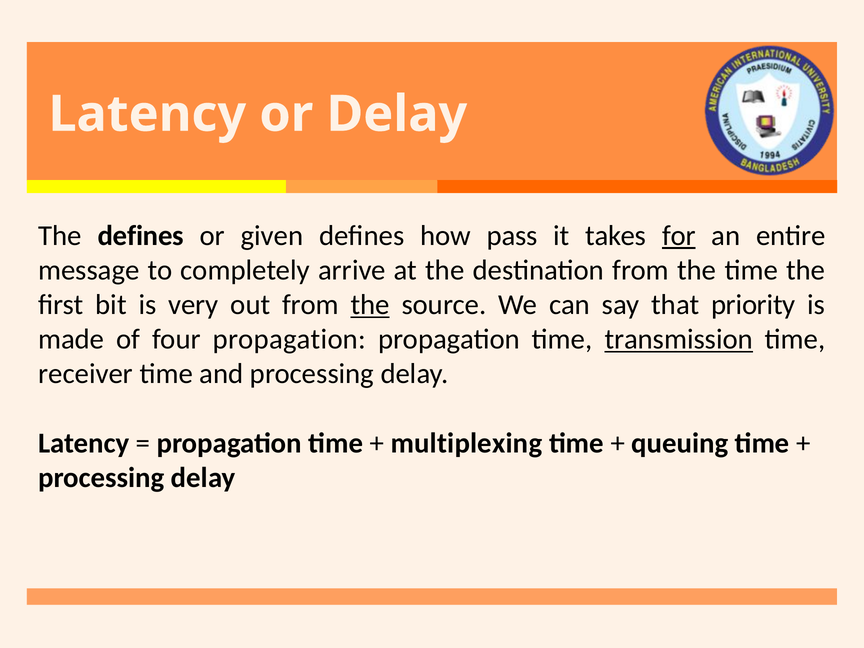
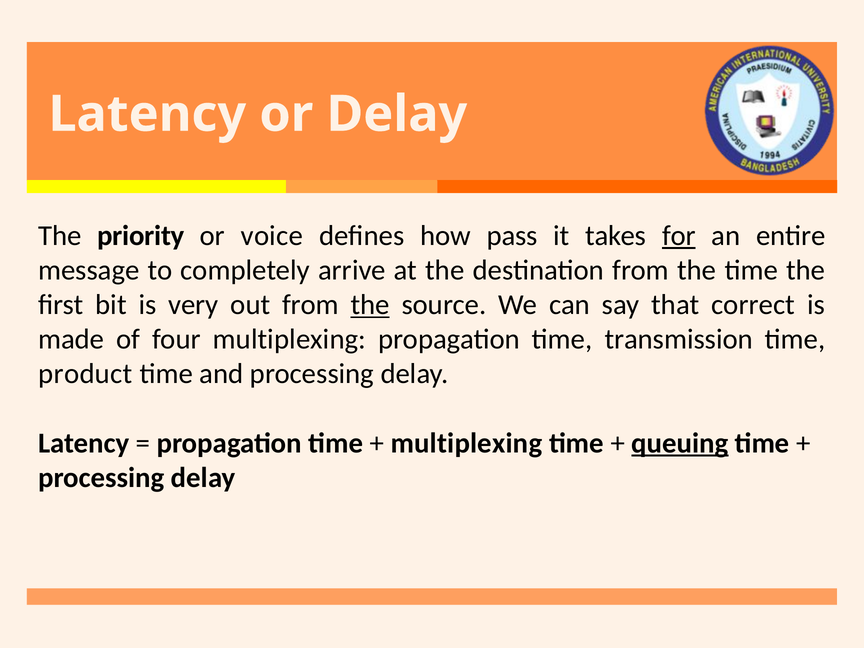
The defines: defines -> priority (141, 236)
given: given -> voice (272, 236)
priority: priority -> correct (753, 305)
four propagation: propagation -> multiplexing (289, 339)
transmission underline: present -> none (679, 339)
receiver: receiver -> product (85, 374)
queuing underline: none -> present (680, 443)
